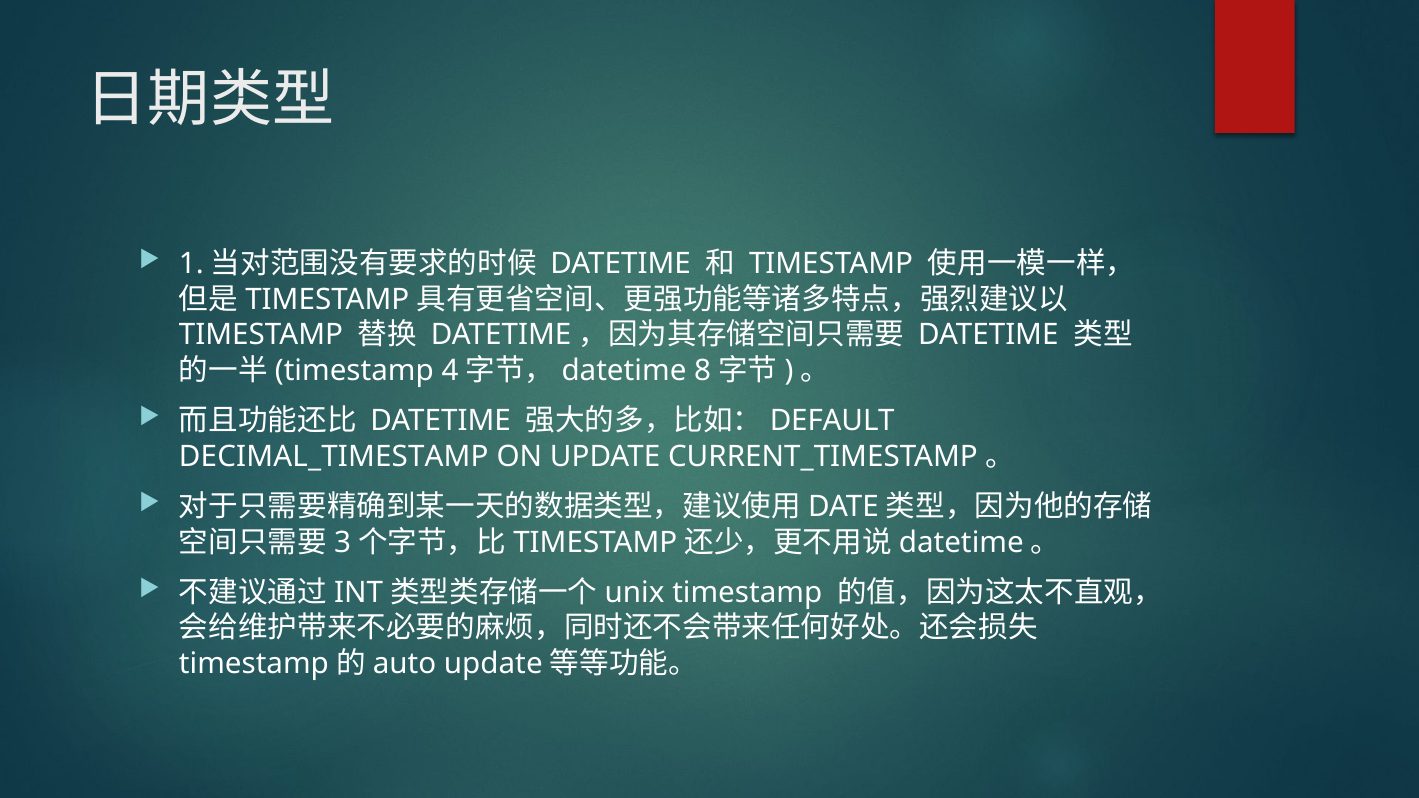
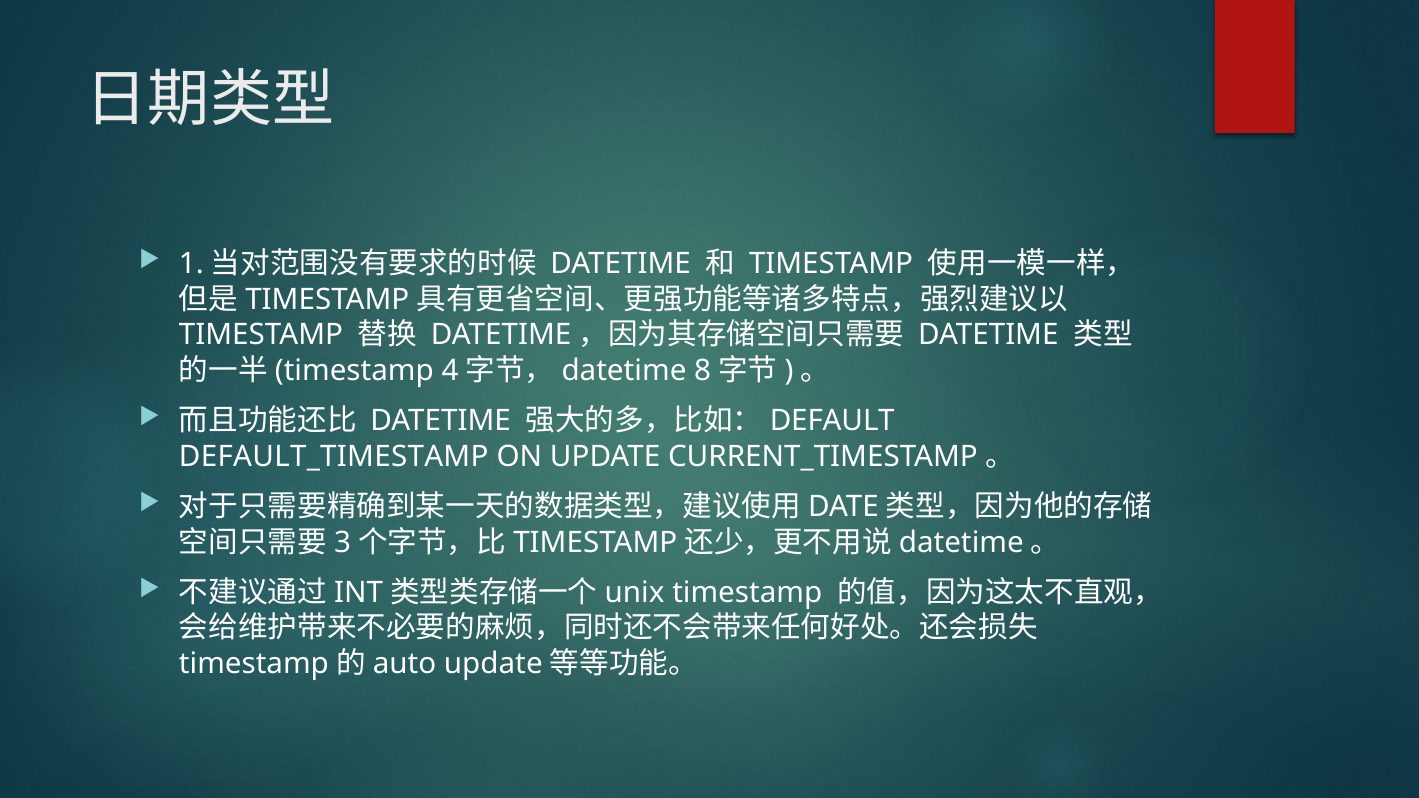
DECIMAL_TIMESTAMP: DECIMAL_TIMESTAMP -> DEFAULT_TIMESTAMP (334, 457)
